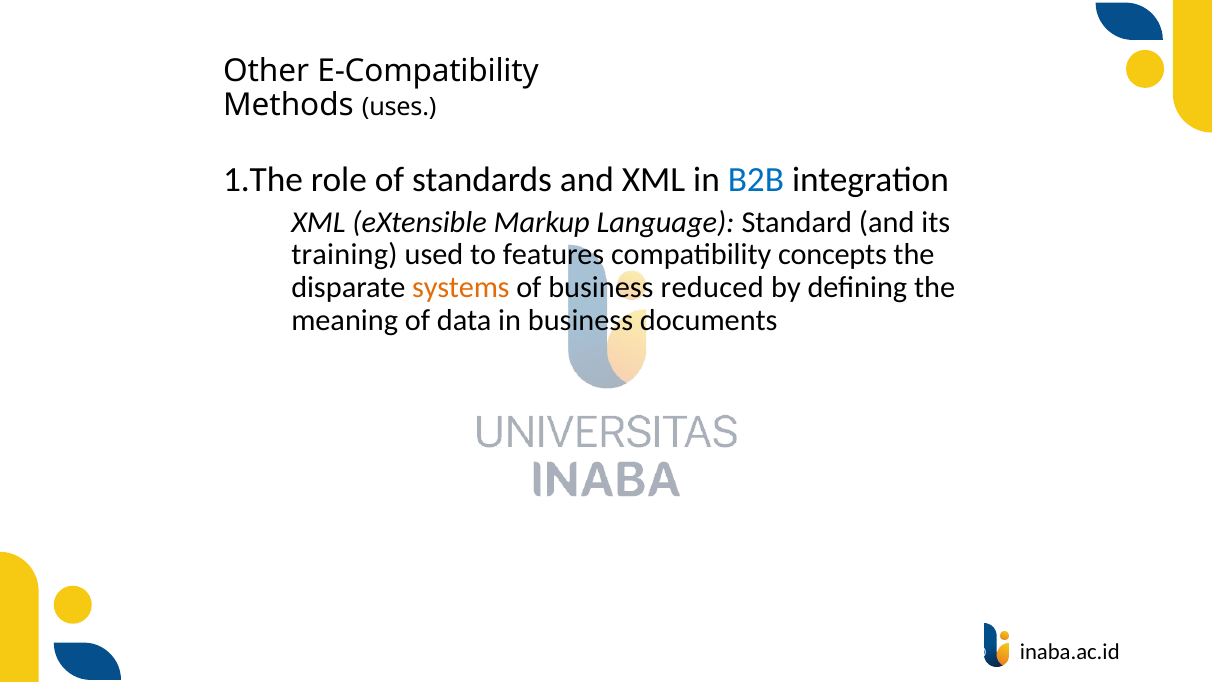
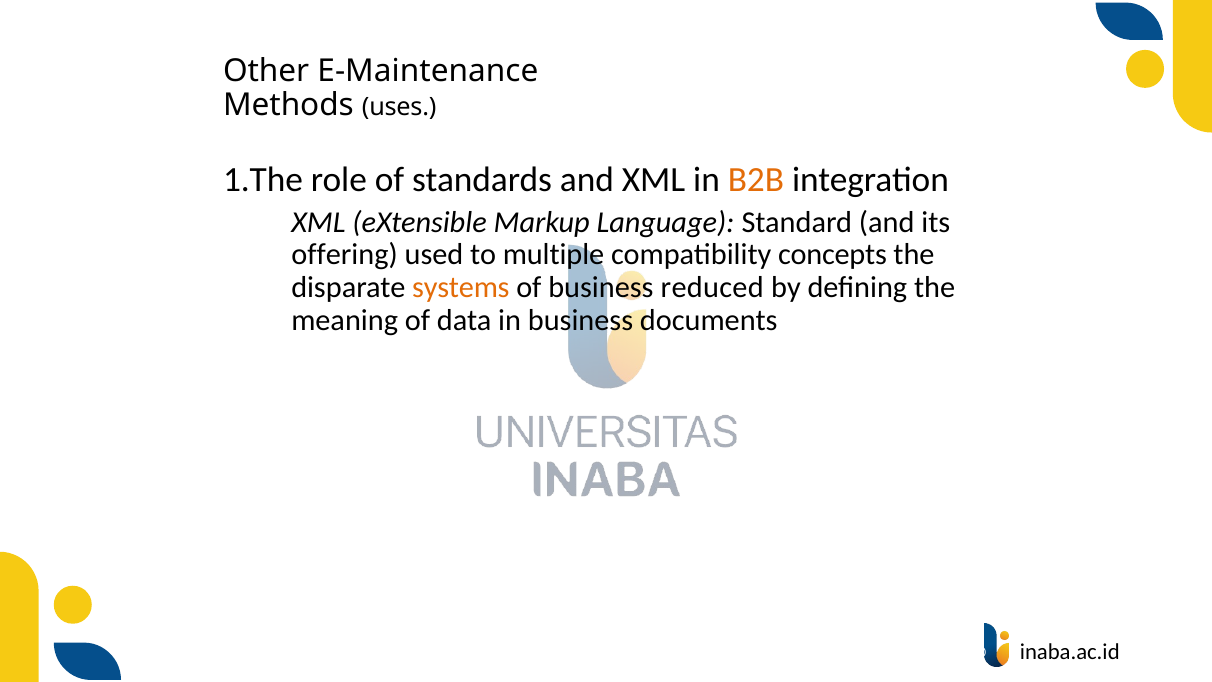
E-Compatibility: E-Compatibility -> E-Maintenance (428, 71)
B2B colour: blue -> orange (756, 180)
training: training -> offering (345, 255)
features: features -> multiple (554, 255)
